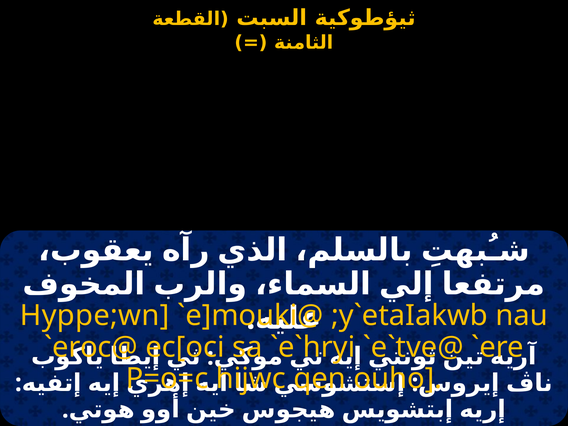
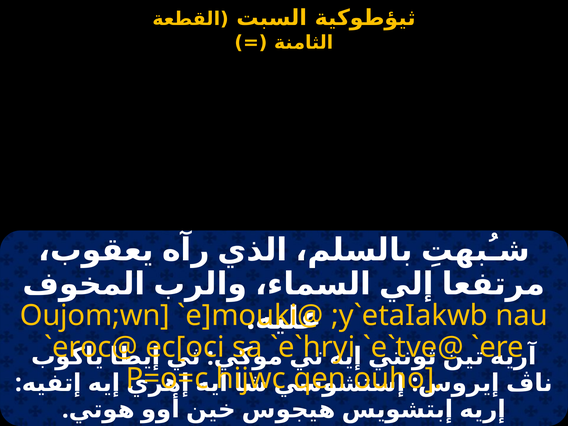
Hyppe;wn: Hyppe;wn -> Oujom;wn (95, 316)
